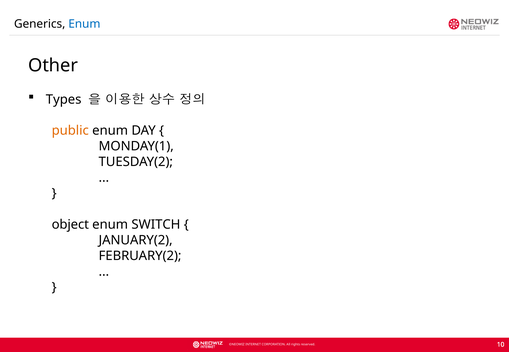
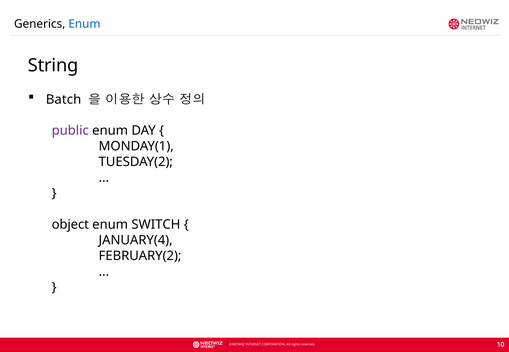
Other: Other -> String (53, 65)
Types: Types -> Batch (64, 99)
public colour: orange -> purple (70, 131)
JANUARY(2: JANUARY(2 -> JANUARY(4 (136, 241)
